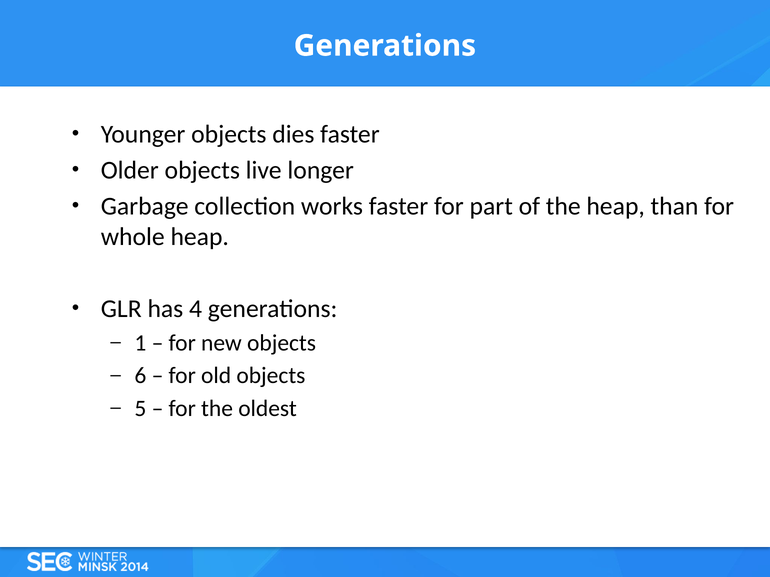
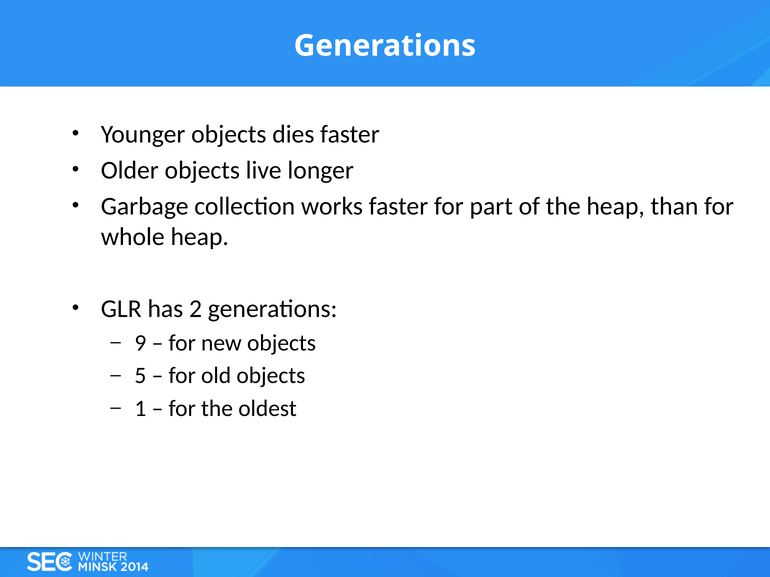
4: 4 -> 2 (196, 309)
1: 1 -> 9 (140, 343)
6: 6 -> 5 (140, 376)
5: 5 -> 1 (140, 409)
